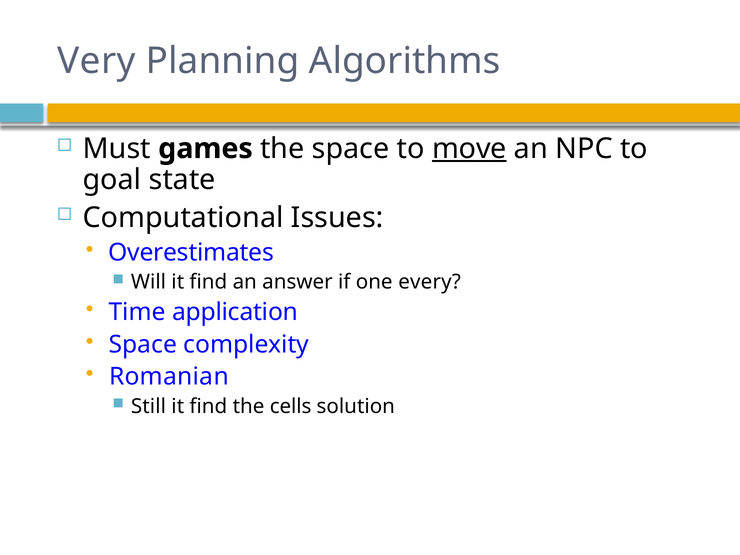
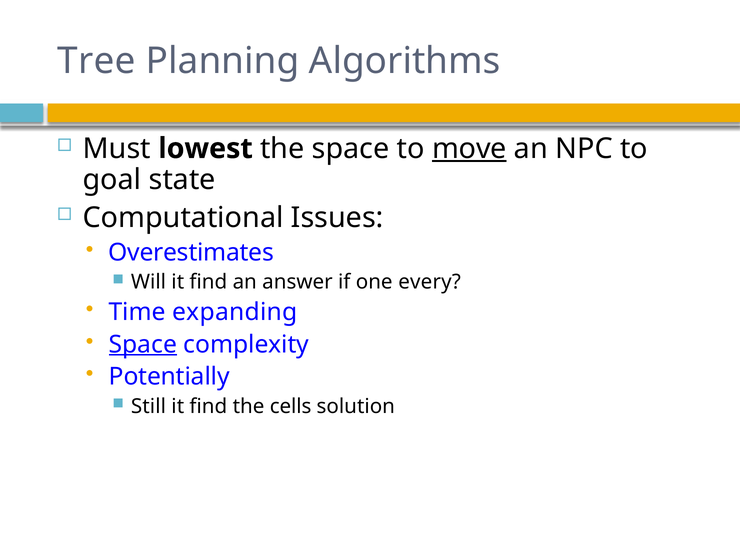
Very: Very -> Tree (96, 61)
games: games -> lowest (205, 149)
application: application -> expanding (235, 312)
Space underline: none -> present (143, 344)
Romanian: Romanian -> Potentially (169, 377)
